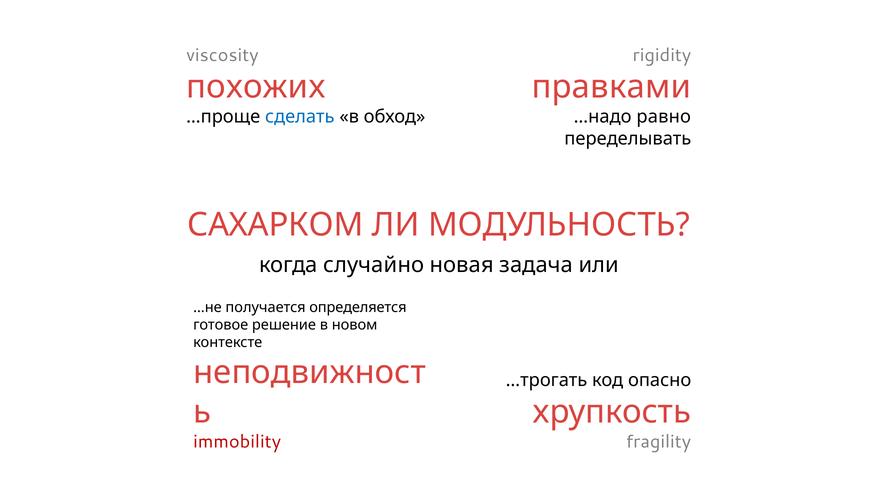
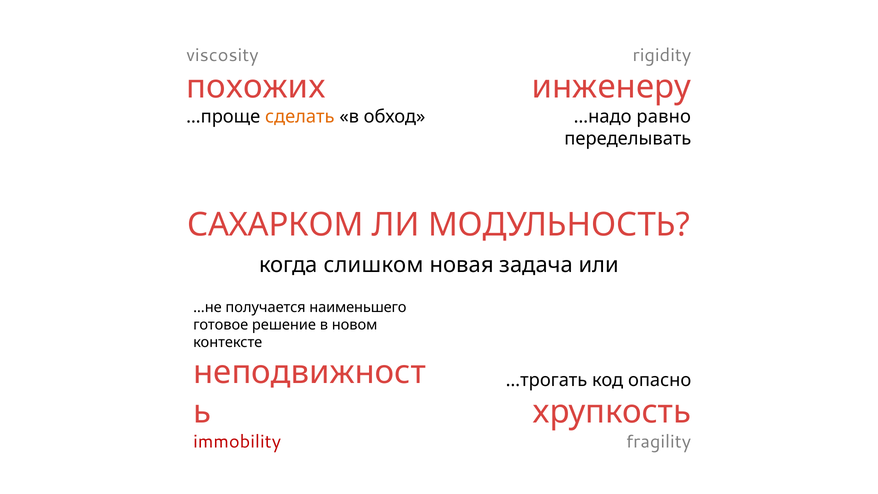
правками: правками -> инженеру (611, 87)
сделать colour: blue -> orange (300, 116)
случайно: случайно -> слишком (374, 265)
определяется: определяется -> наименьшего (358, 307)
